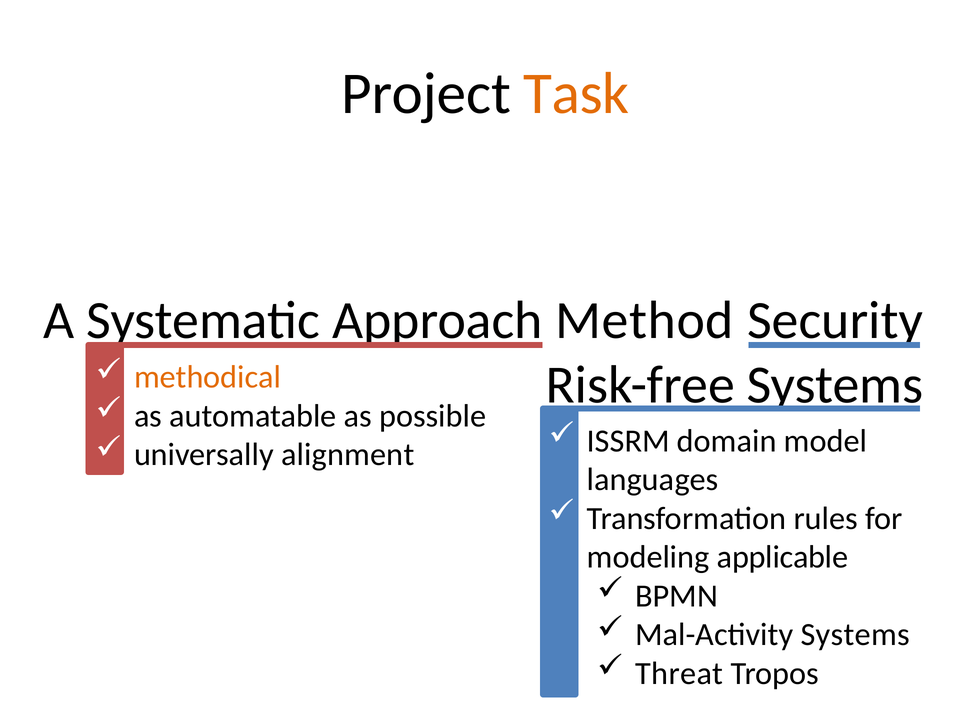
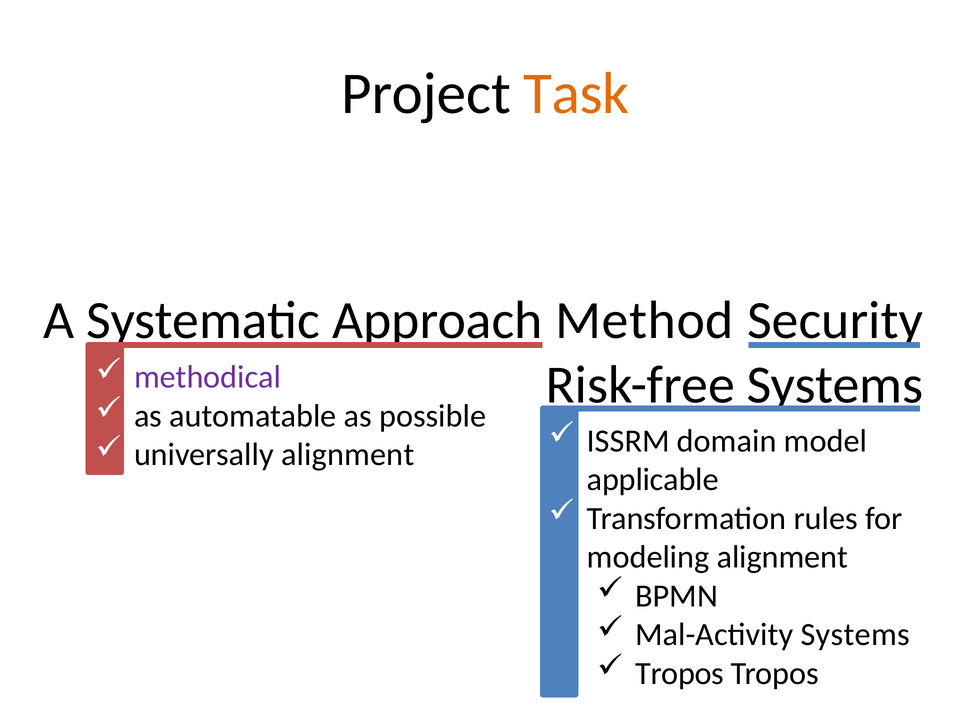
methodical colour: orange -> purple (208, 377)
languages: languages -> applicable (653, 479)
modeling applicable: applicable -> alignment (782, 557)
Threat: Threat -> Tropos (680, 673)
